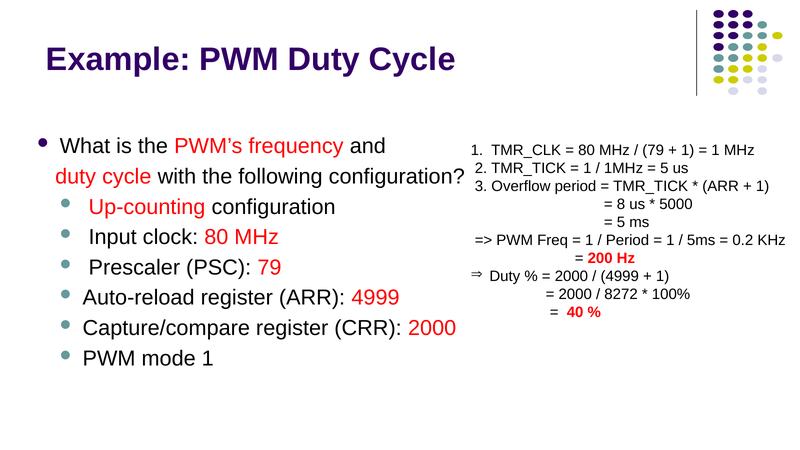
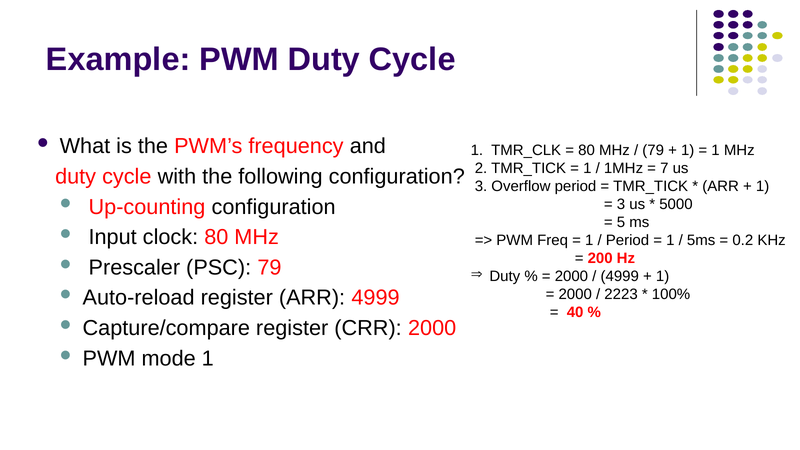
5: 5 -> 7 (664, 168)
8: 8 -> 3 (621, 204)
8272: 8272 -> 2223 (621, 294)
